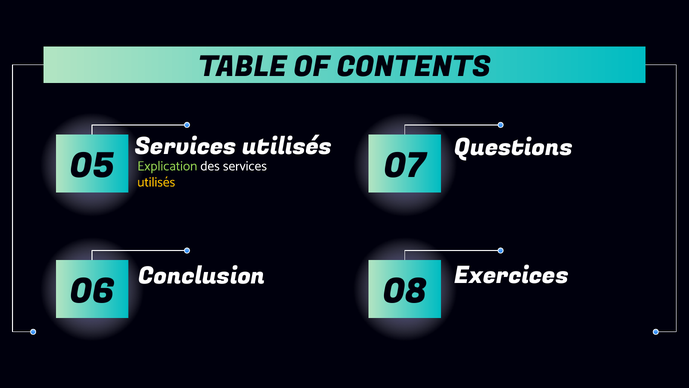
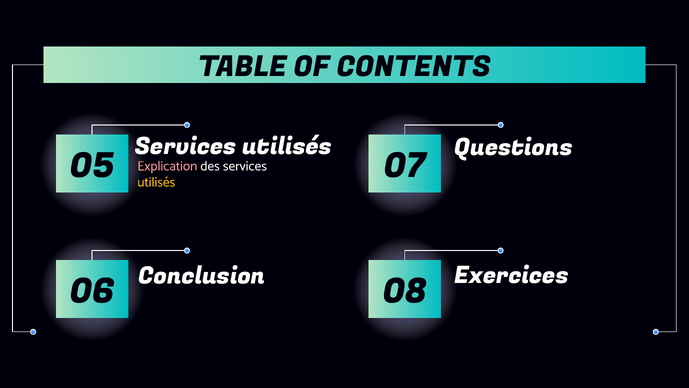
Explication colour: light green -> pink (167, 166)
